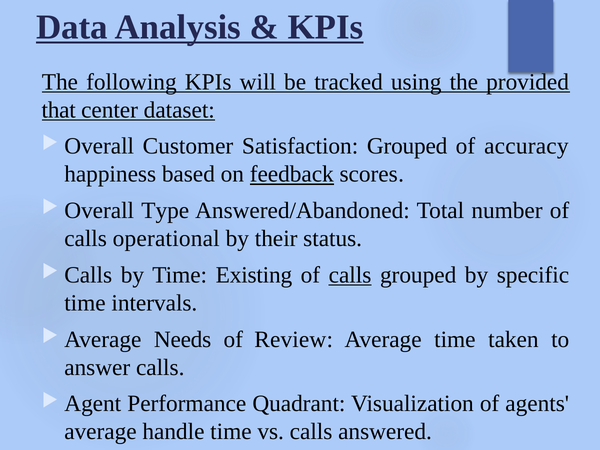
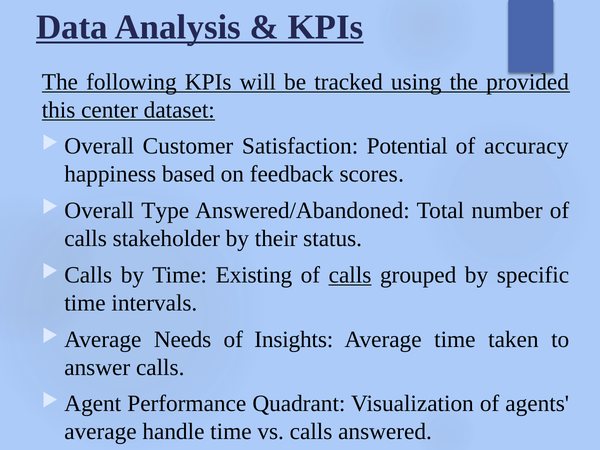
that: that -> this (59, 110)
Satisfaction Grouped: Grouped -> Potential (407, 146)
feedback underline: present -> none (292, 174)
operational: operational -> stakeholder (166, 239)
Review: Review -> Insights (294, 339)
